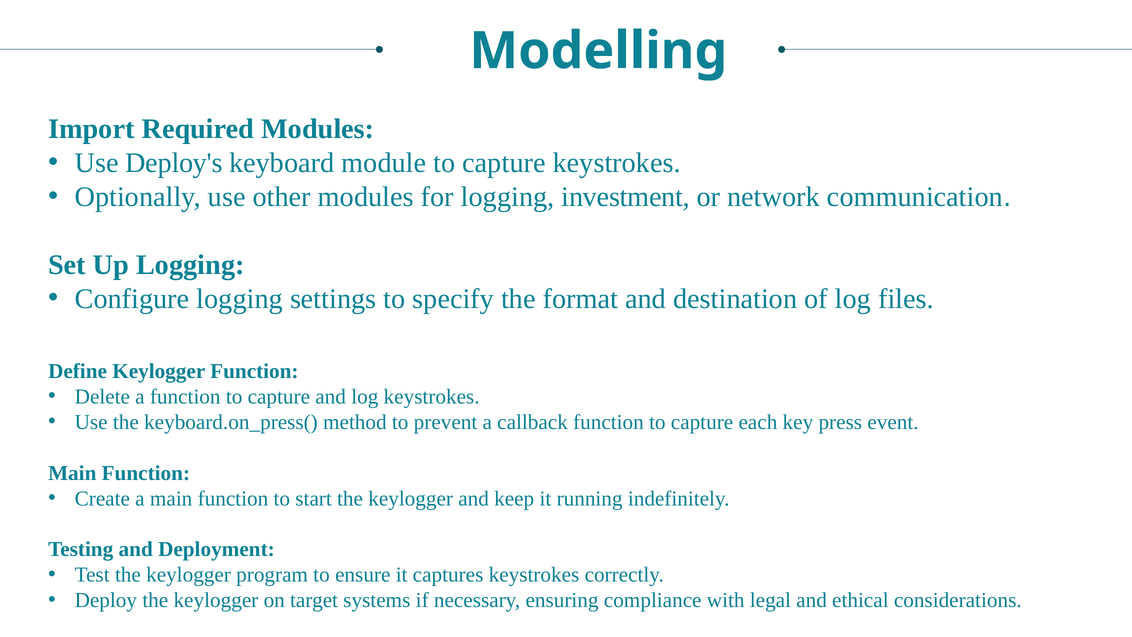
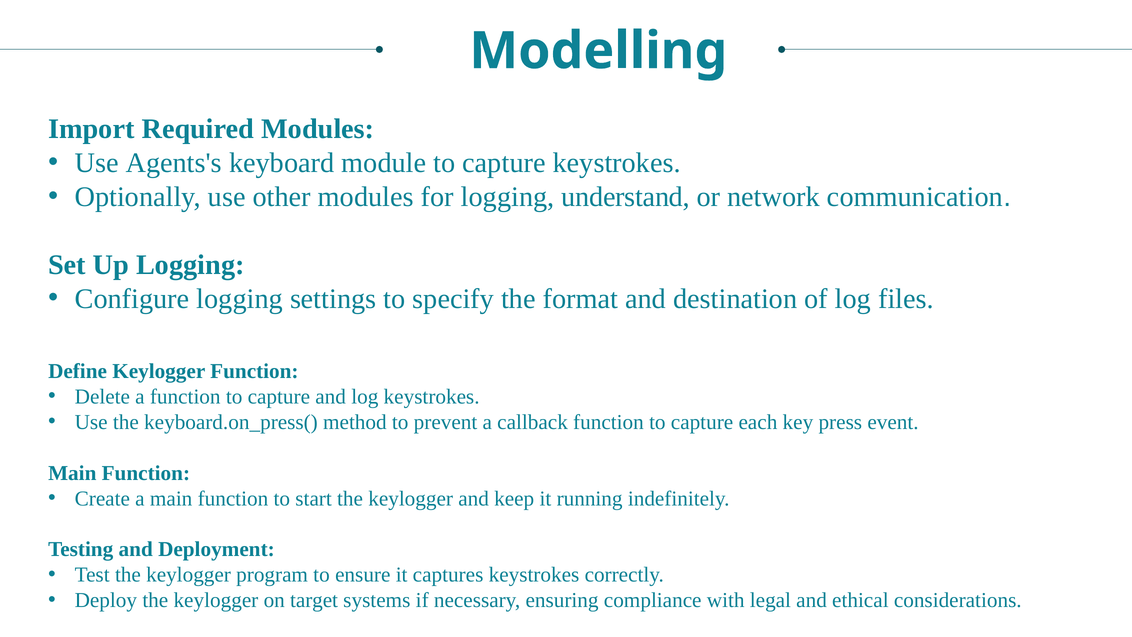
Deploy's: Deploy's -> Agents's (174, 163)
investment: investment -> understand (626, 197)
